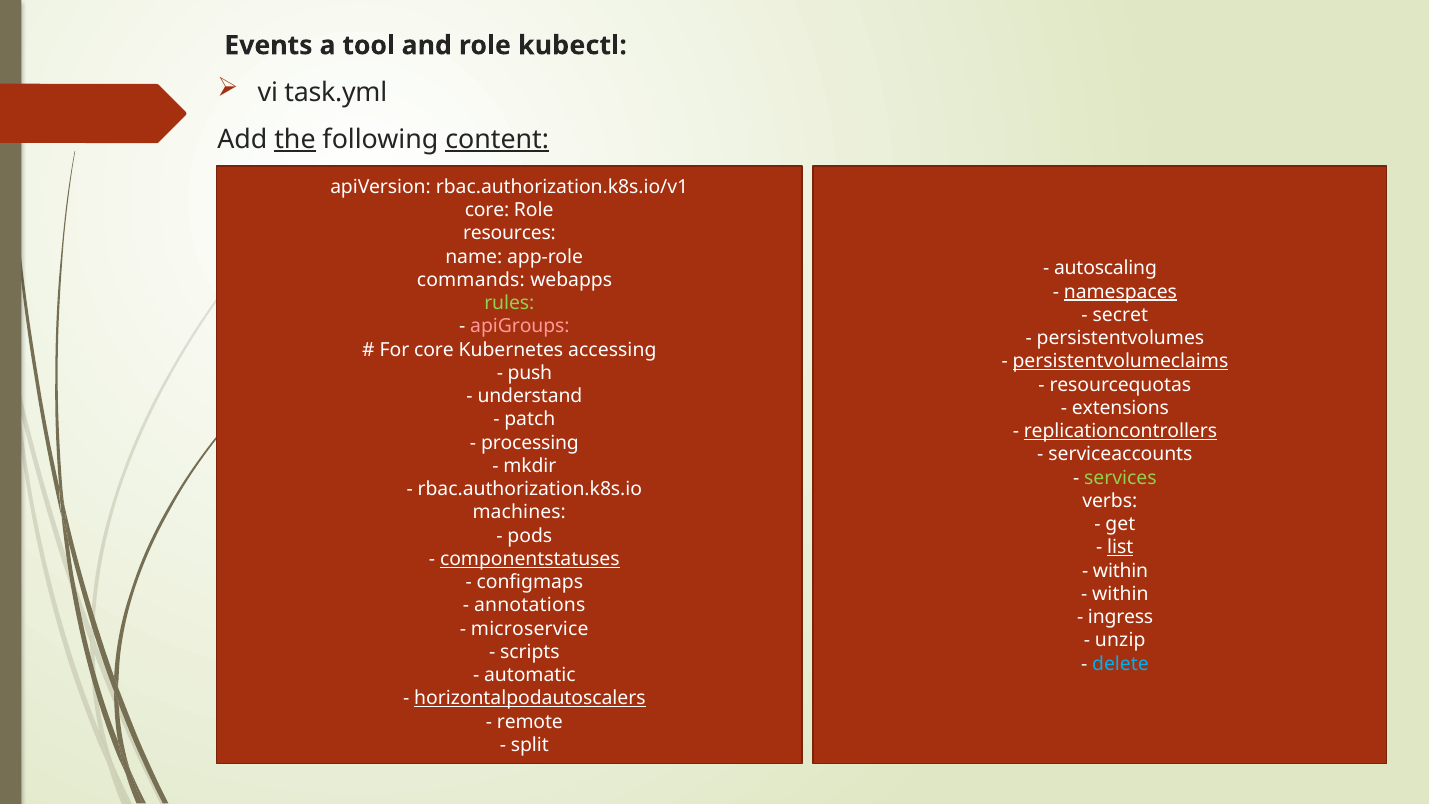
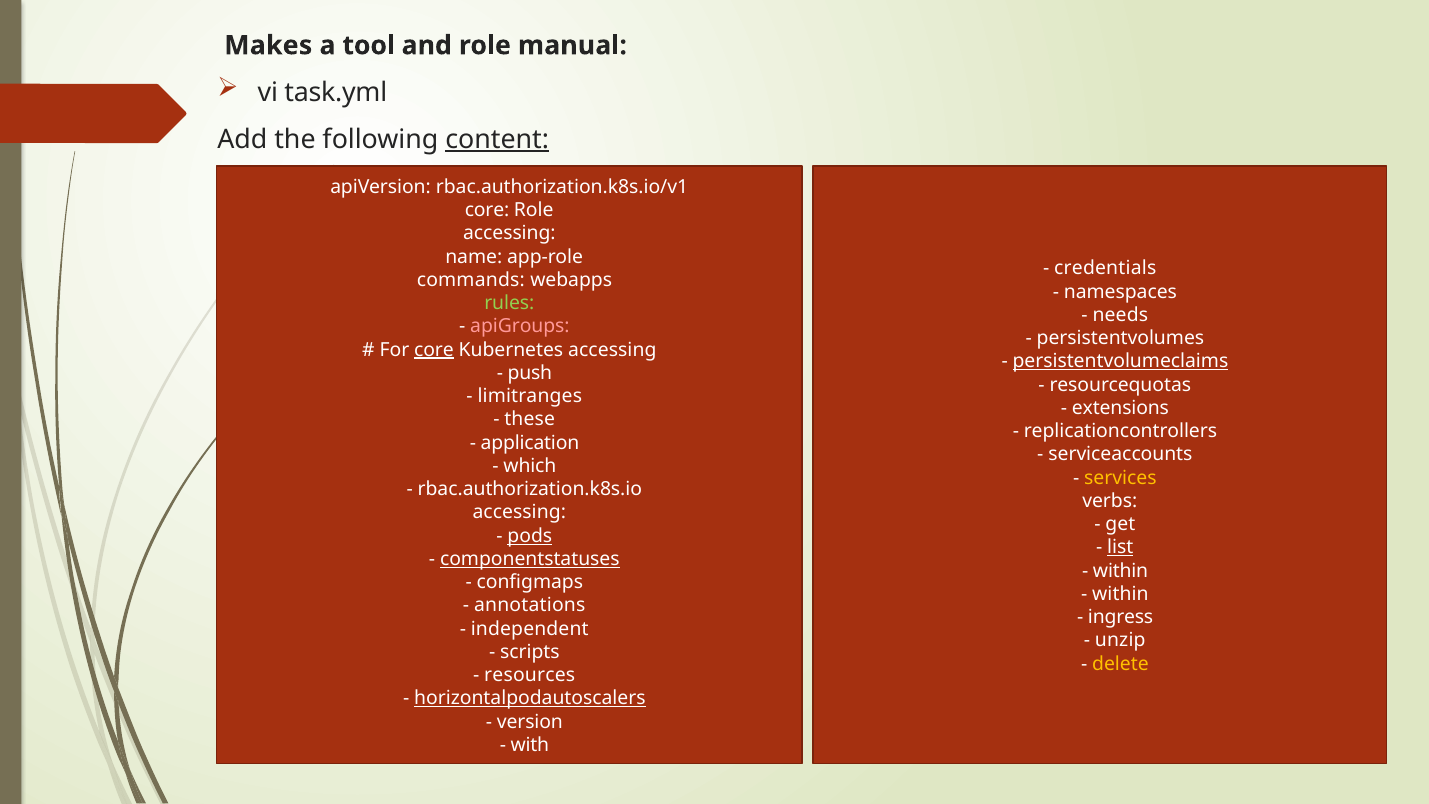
Events: Events -> Makes (268, 45)
kubectl: kubectl -> manual (572, 45)
the underline: present -> none (295, 140)
resources: resources -> accessing (509, 233)
autoscaling: autoscaling -> credentials (1105, 268)
namespaces underline: present -> none (1120, 292)
secret: secret -> needs (1120, 315)
core underline: none -> present (434, 350)
understand: understand -> limitranges (530, 396)
patch: patch -> these (530, 419)
replicationcontrollers underline: present -> none (1120, 431)
processing: processing -> application (530, 443)
mkdir: mkdir -> which (530, 466)
services colour: light green -> yellow (1120, 478)
machines: machines -> accessing (519, 512)
pods underline: none -> present (530, 536)
microservice: microservice -> independent (530, 629)
delete colour: light blue -> yellow (1120, 664)
automatic: automatic -> resources (530, 675)
remote: remote -> version (530, 722)
split: split -> with (530, 745)
